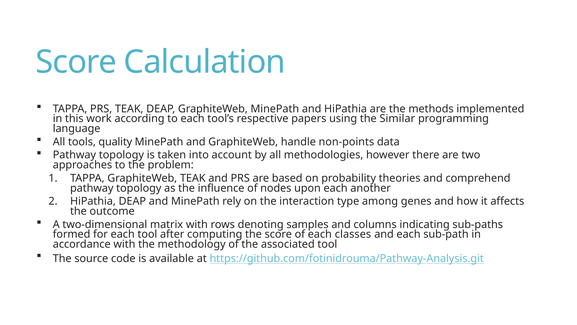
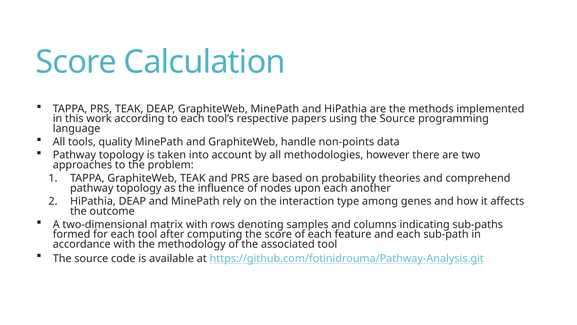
using the Similar: Similar -> Source (397, 119)
classes: classes -> feature (353, 234)
